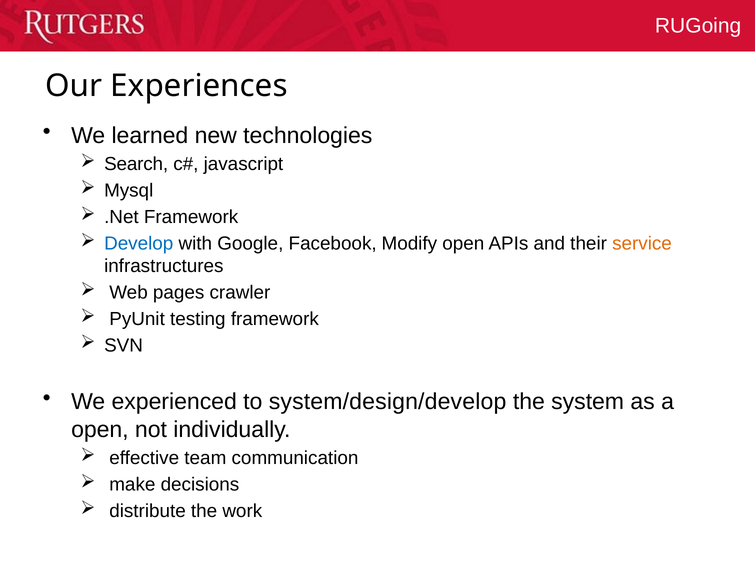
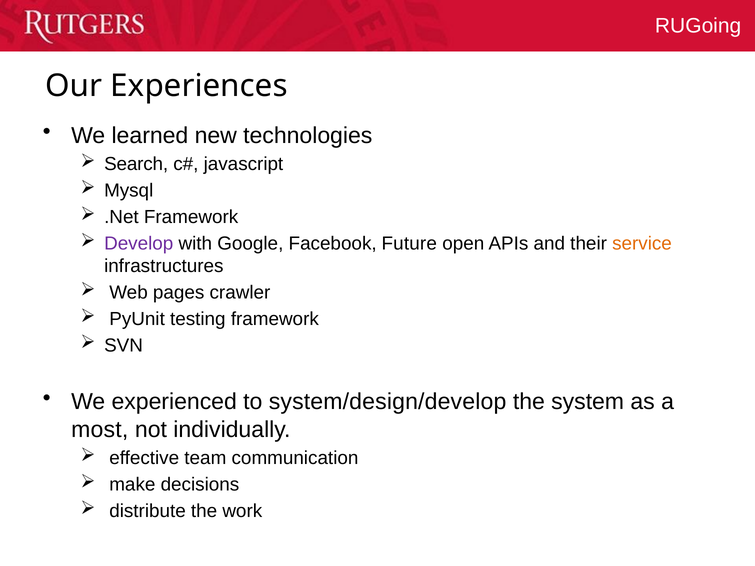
Develop colour: blue -> purple (139, 244)
Modify: Modify -> Future (409, 244)
open: open -> most (100, 430)
